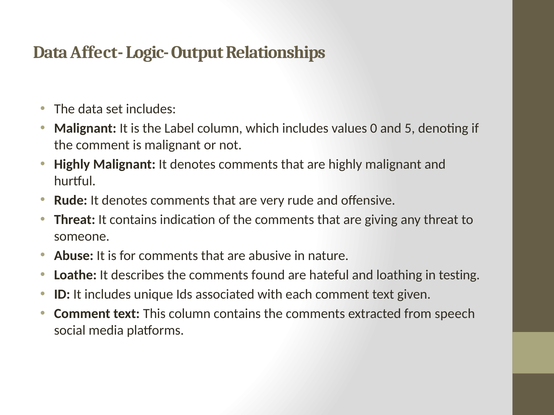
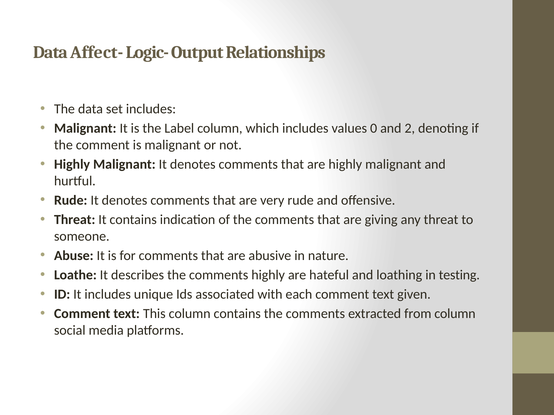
5: 5 -> 2 (410, 128)
comments found: found -> highly (268, 275)
from speech: speech -> column (455, 314)
